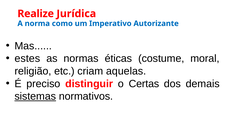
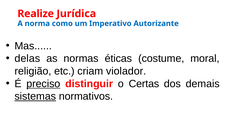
estes: estes -> delas (27, 58)
aquelas: aquelas -> violador (126, 71)
preciso underline: none -> present (43, 84)
